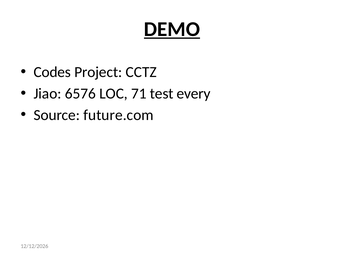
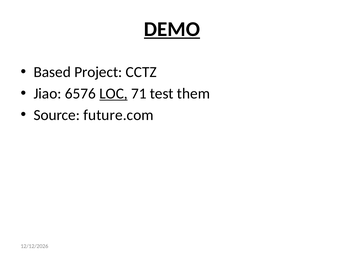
Codes: Codes -> Based (52, 72)
LOC underline: none -> present (114, 94)
every: every -> them (193, 94)
